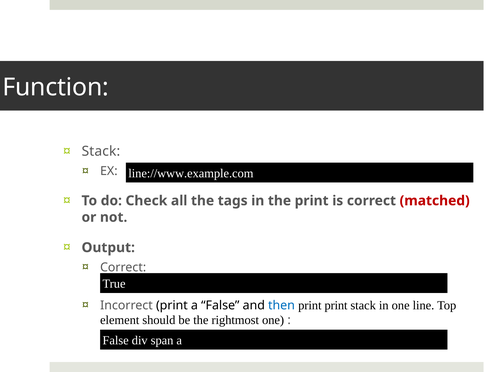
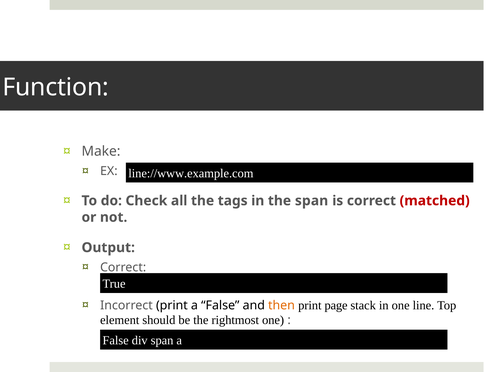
Stack: Stack -> Make (101, 151)
the print: print -> span (312, 201)
then colour: blue -> orange (281, 305)
print print: print -> page (336, 305)
